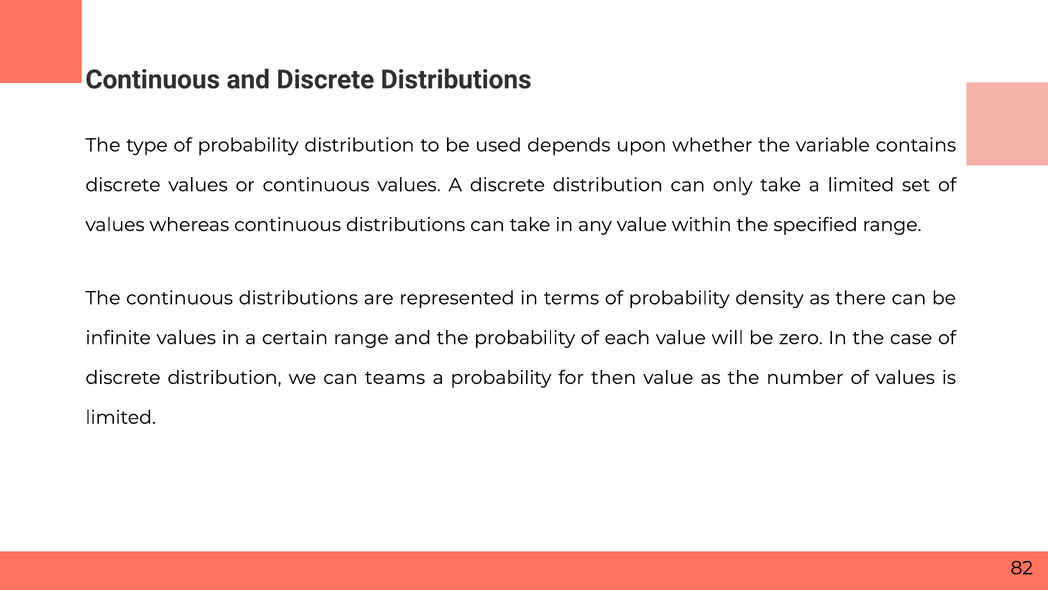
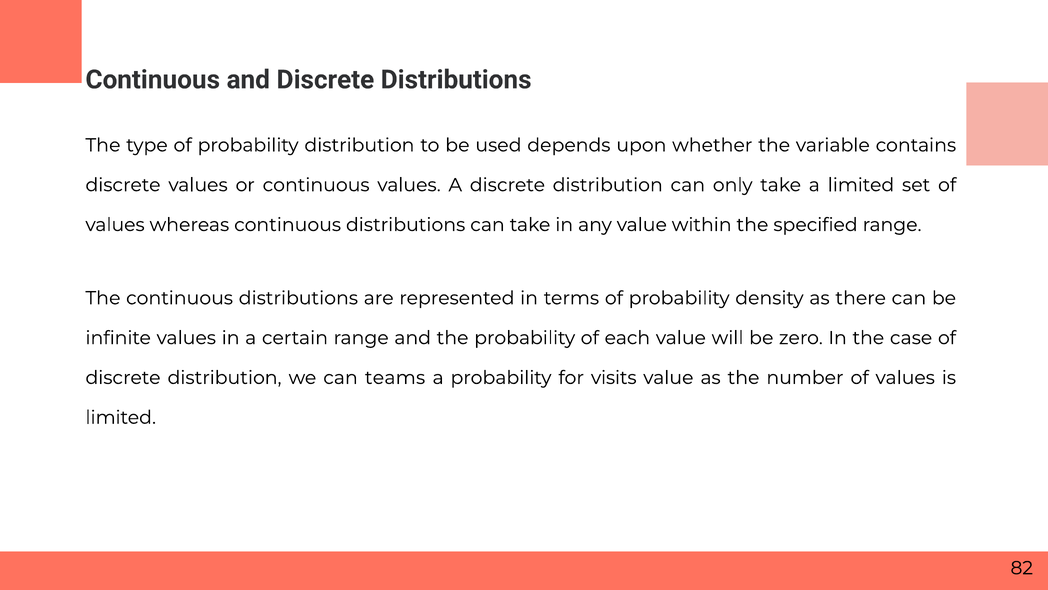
then: then -> visits (614, 377)
